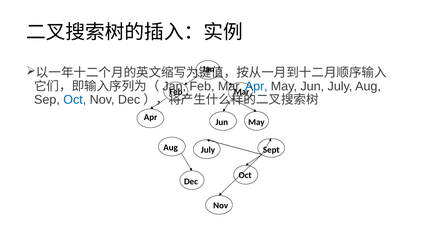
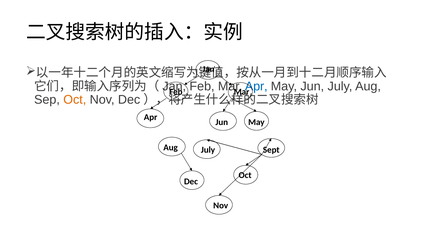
Oct colour: blue -> orange (75, 100)
